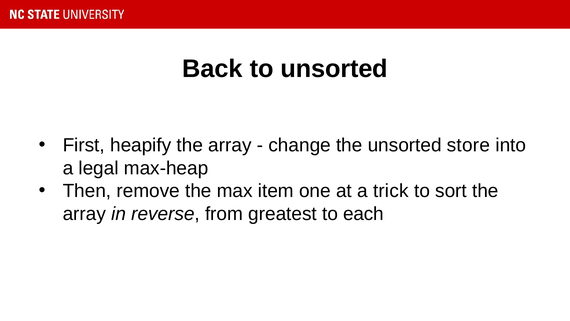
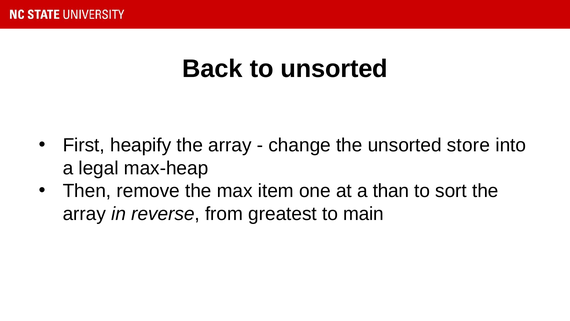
trick: trick -> than (391, 191)
each: each -> main (363, 214)
